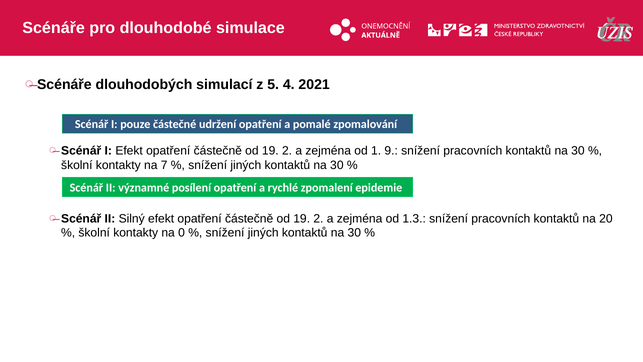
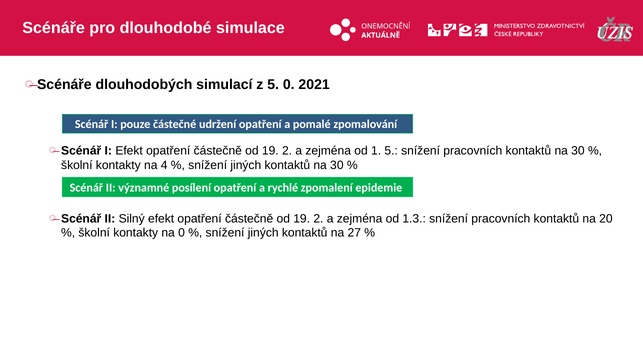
5 4: 4 -> 0 (289, 84)
1 9: 9 -> 5 (391, 150)
7: 7 -> 4 (164, 165)
30: 30 -> 27 (354, 233)
